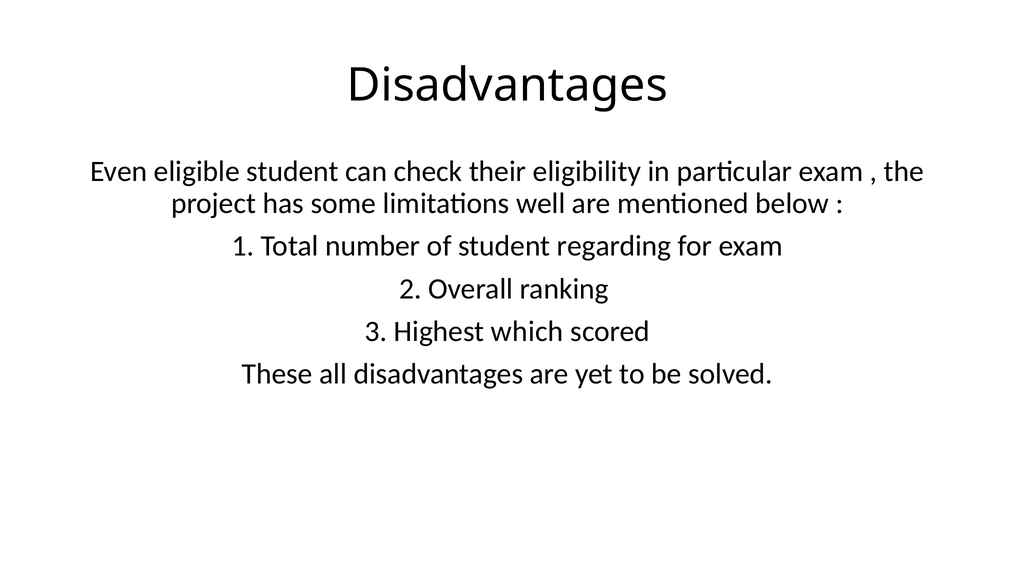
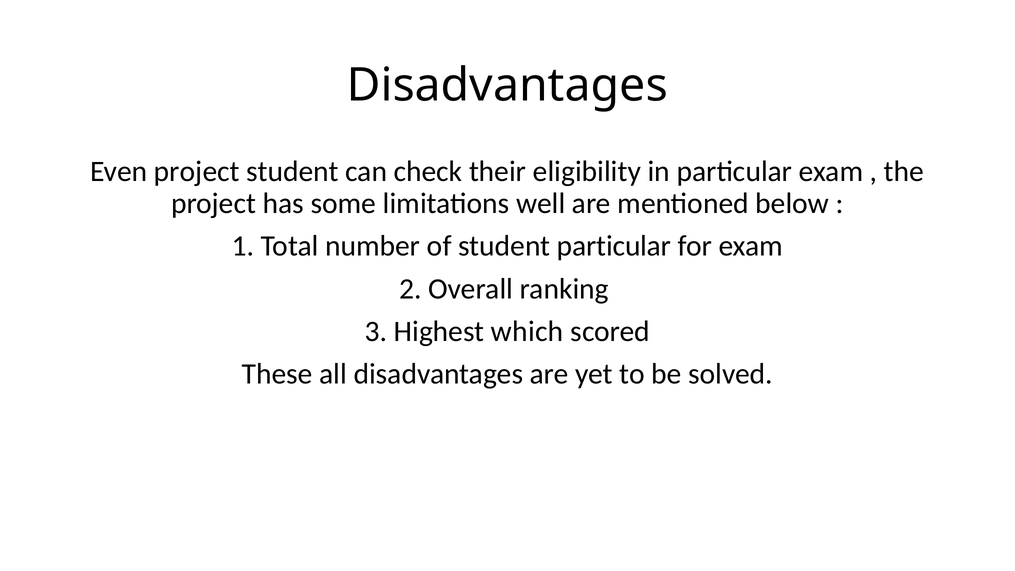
Even eligible: eligible -> project (197, 172)
student regarding: regarding -> particular (614, 246)
